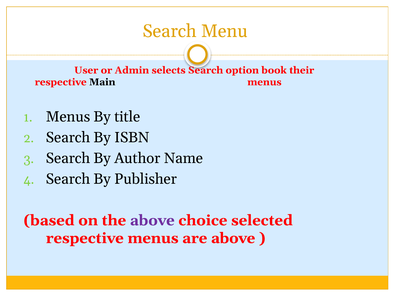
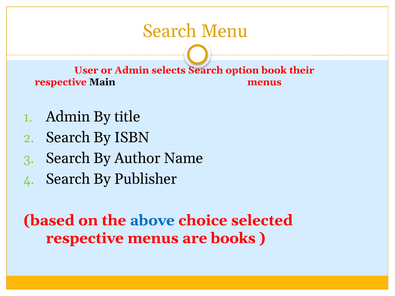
Menus: Menus -> Admin (68, 117)
above colour: purple -> blue (152, 221)
are above: above -> books (233, 238)
